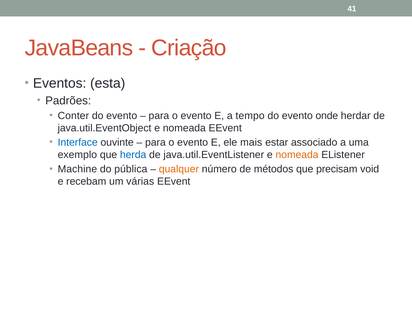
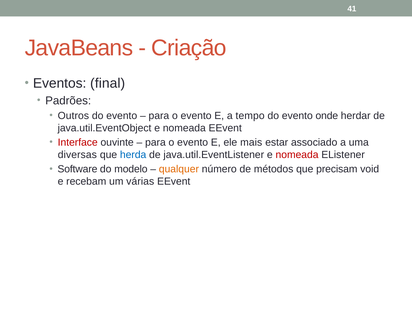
esta: esta -> final (108, 83)
Conter: Conter -> Outros (73, 116)
Interface colour: blue -> red (78, 142)
exemplo: exemplo -> diversas (77, 155)
nomeada colour: orange -> red (297, 155)
Machine: Machine -> Software (77, 169)
pública: pública -> modelo (131, 169)
